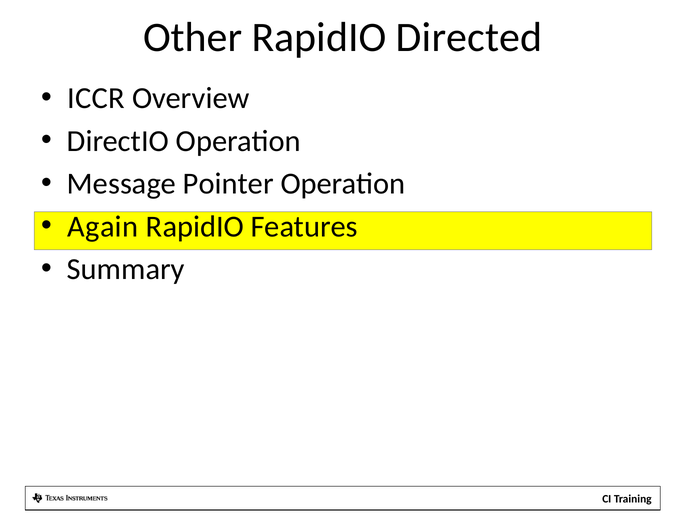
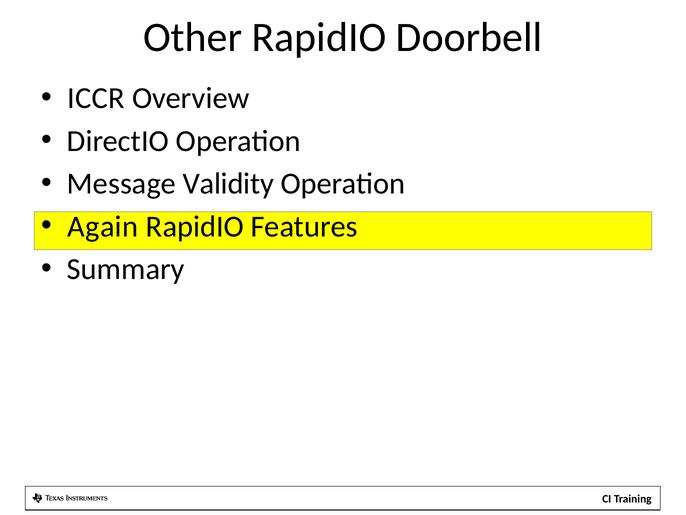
Directed: Directed -> Doorbell (469, 37)
Pointer: Pointer -> Validity (228, 184)
